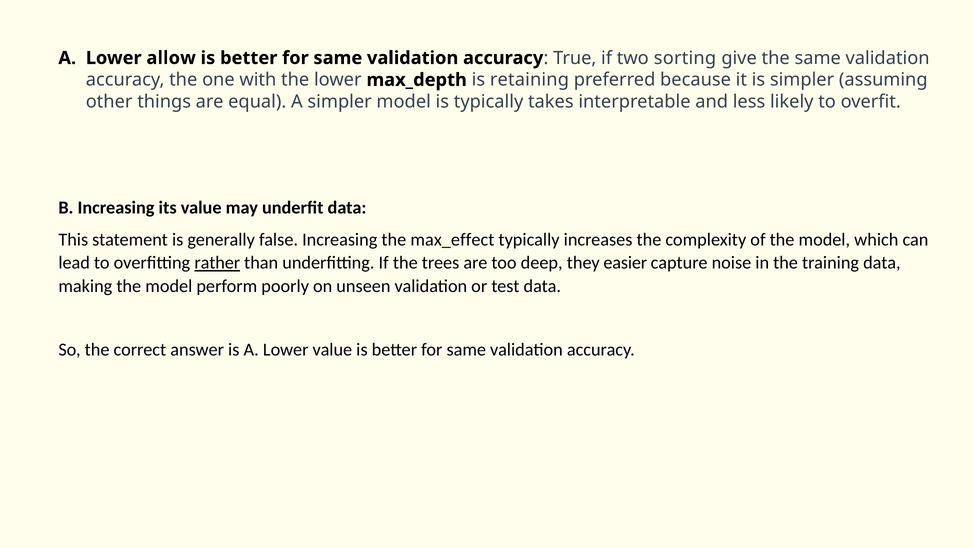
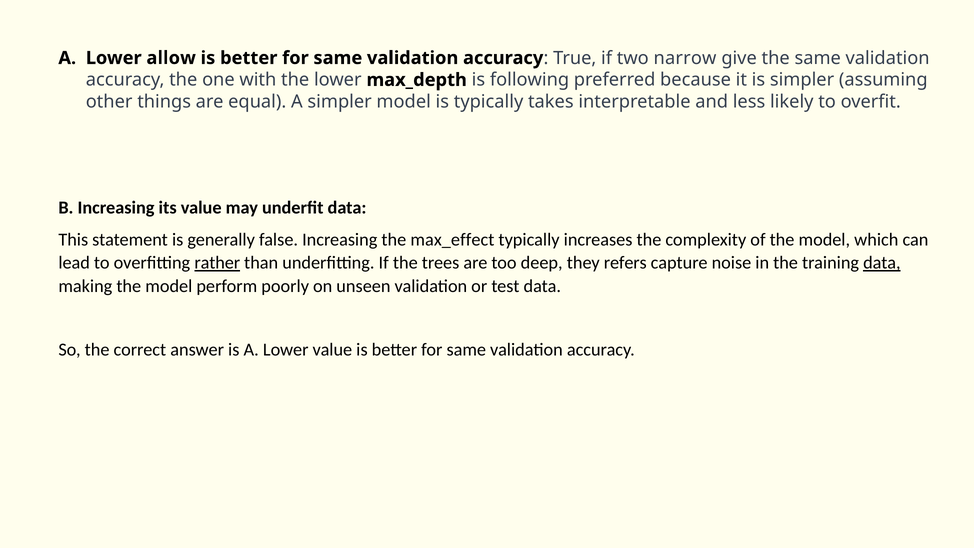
sorting: sorting -> narrow (685, 58)
retaining: retaining -> following (530, 80)
easier: easier -> refers (625, 263)
data underline: none -> present (882, 263)
